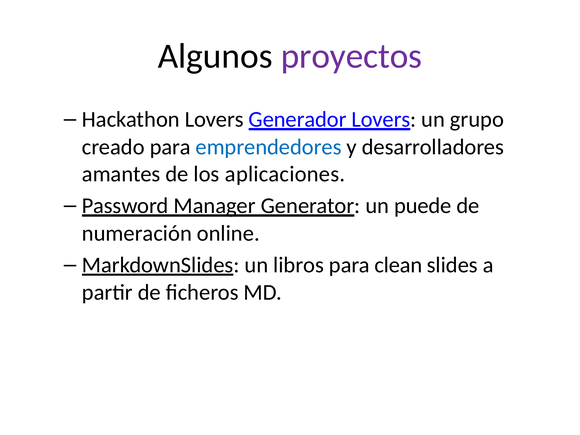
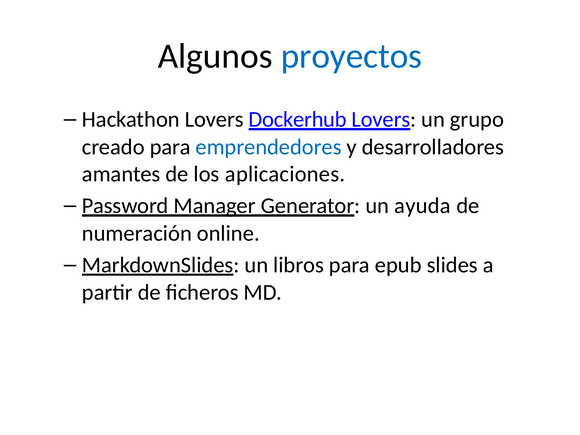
proyectos colour: purple -> blue (351, 56)
Generador: Generador -> Dockerhub (298, 120)
puede: puede -> ayuda (423, 206)
clean: clean -> epub (398, 265)
